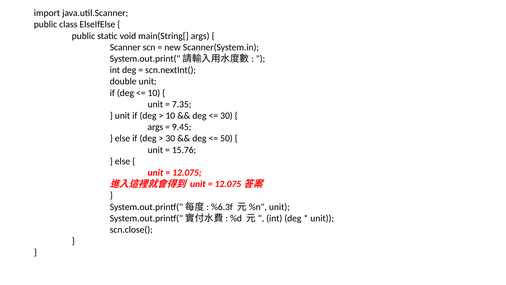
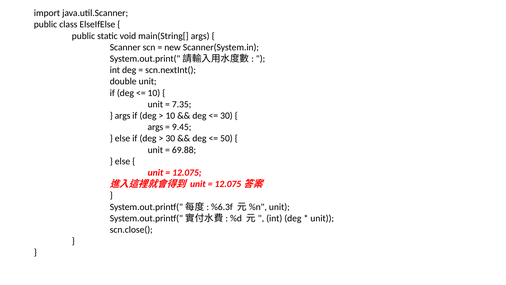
unit: unit -> args (123, 116)
15.76: 15.76 -> 69.88 (184, 150)
